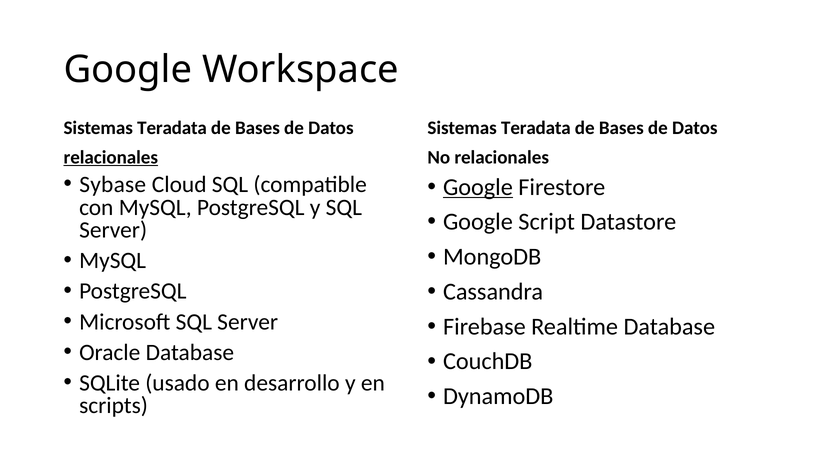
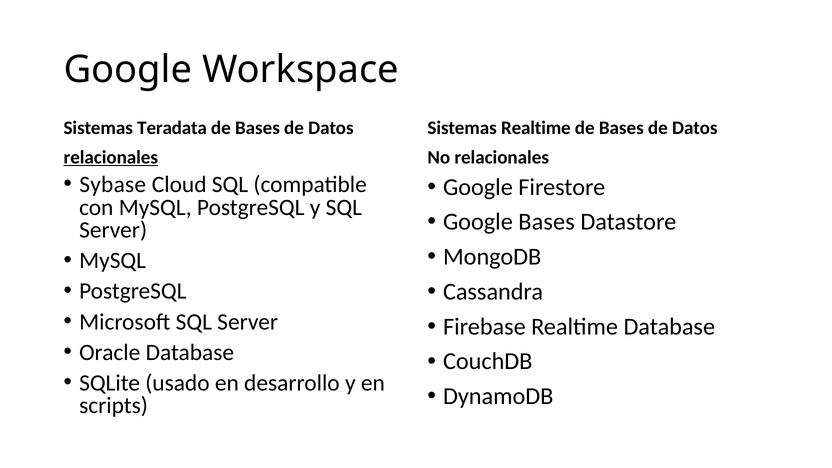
Teradata: Teradata -> Realtime (536, 128)
Google underline: present -> none (478, 187)
Google Script: Script -> Bases (547, 222)
